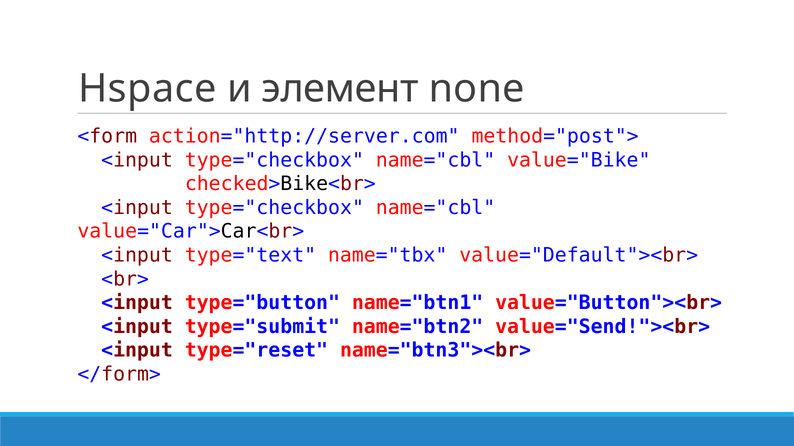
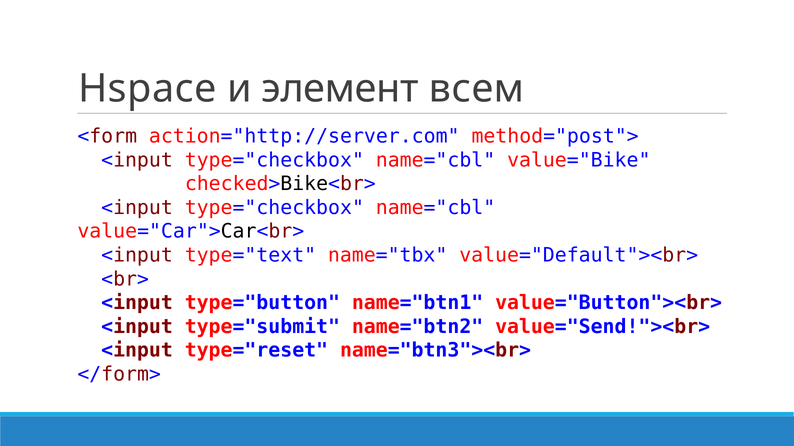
none: none -> всем (477, 89)
